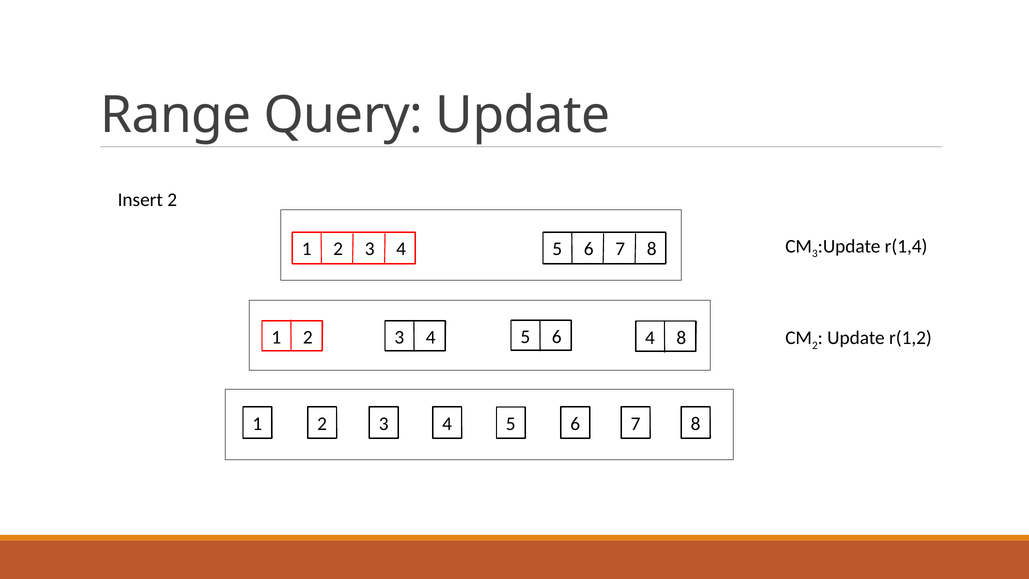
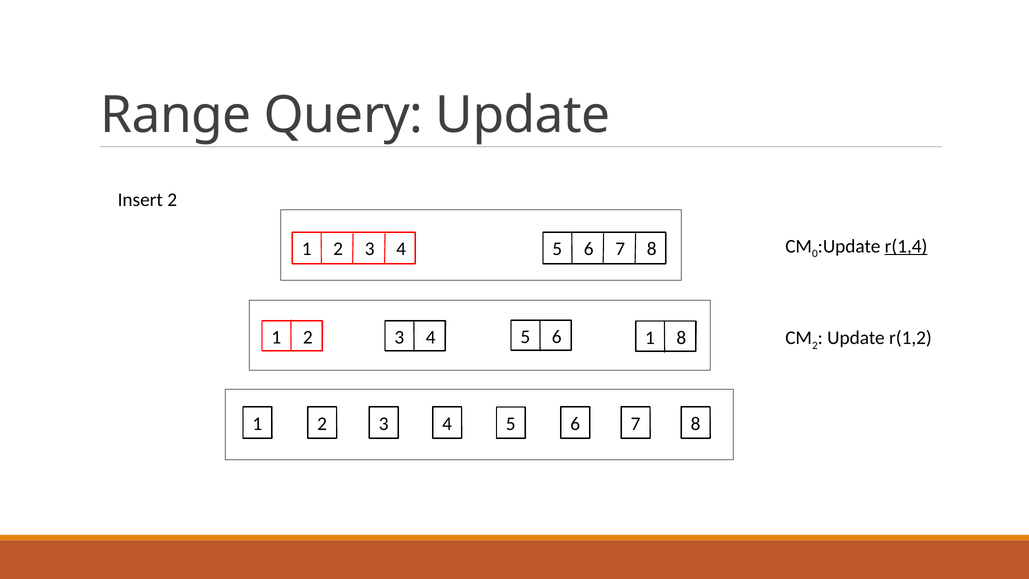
3: 3 -> 0 (815, 254)
r(1,4 underline: none -> present (906, 246)
4 4: 4 -> 1 (650, 338)
